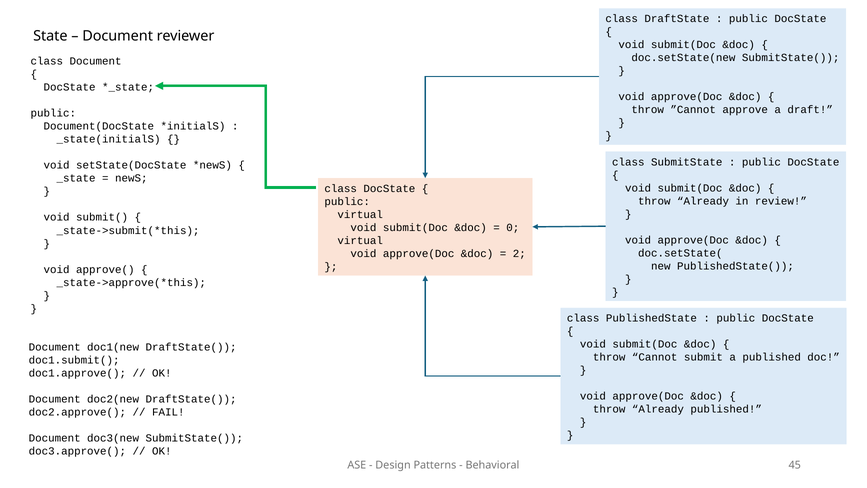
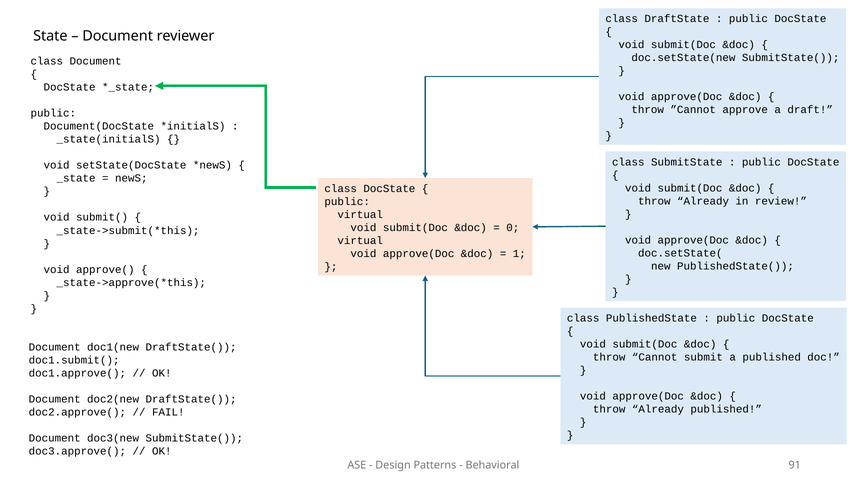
2: 2 -> 1 (519, 253)
45: 45 -> 91 (795, 465)
